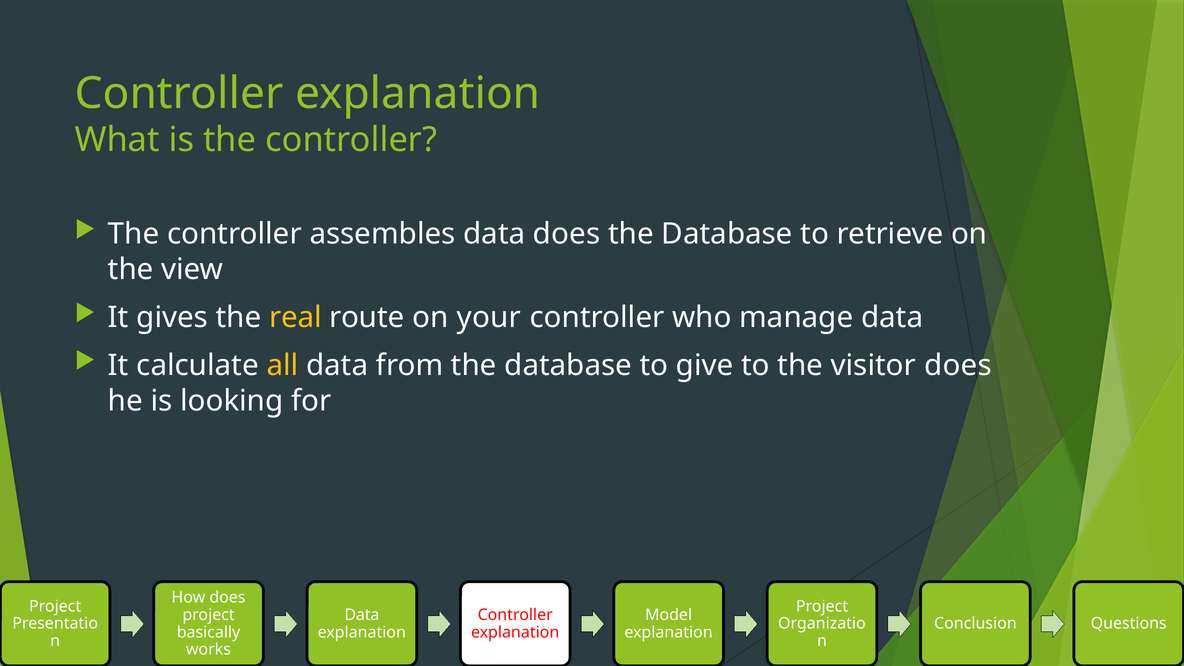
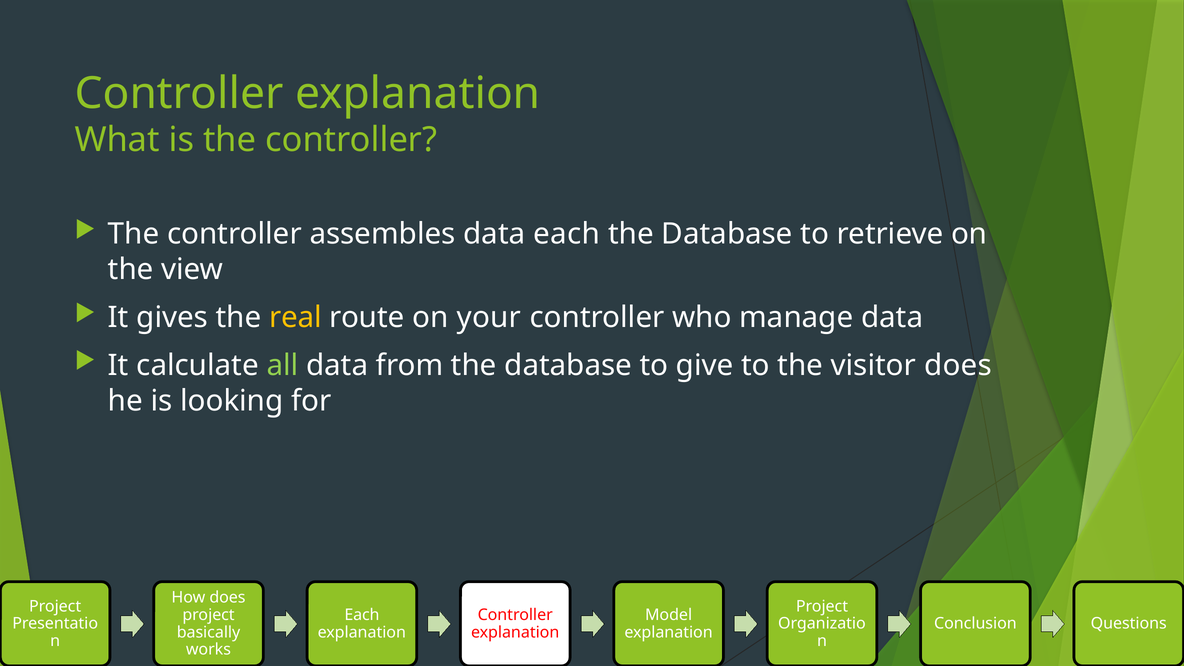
data does: does -> each (567, 234)
all colour: yellow -> light green (282, 365)
Data: Data -> Each (362, 615)
